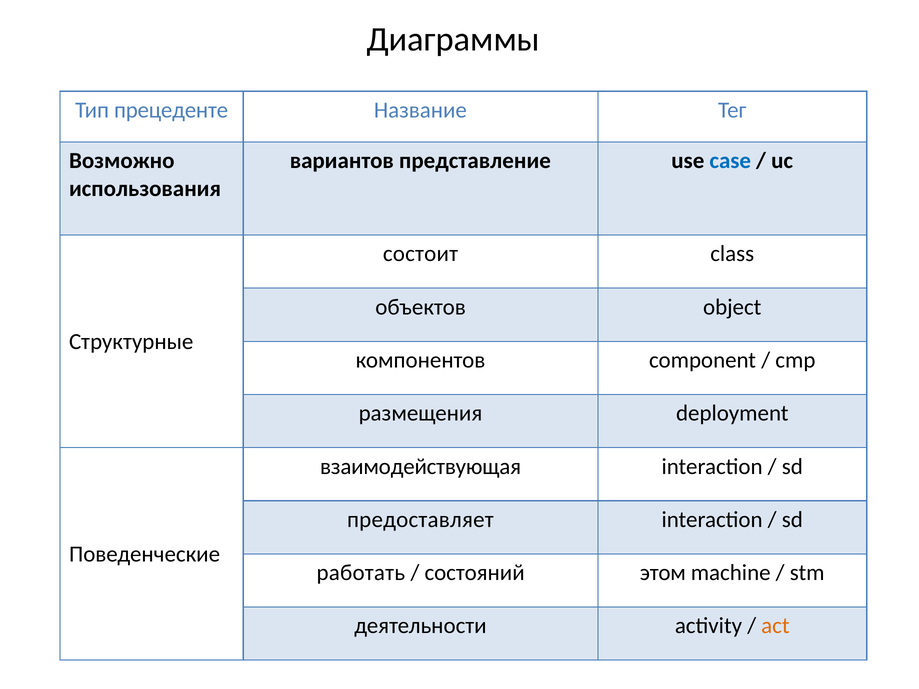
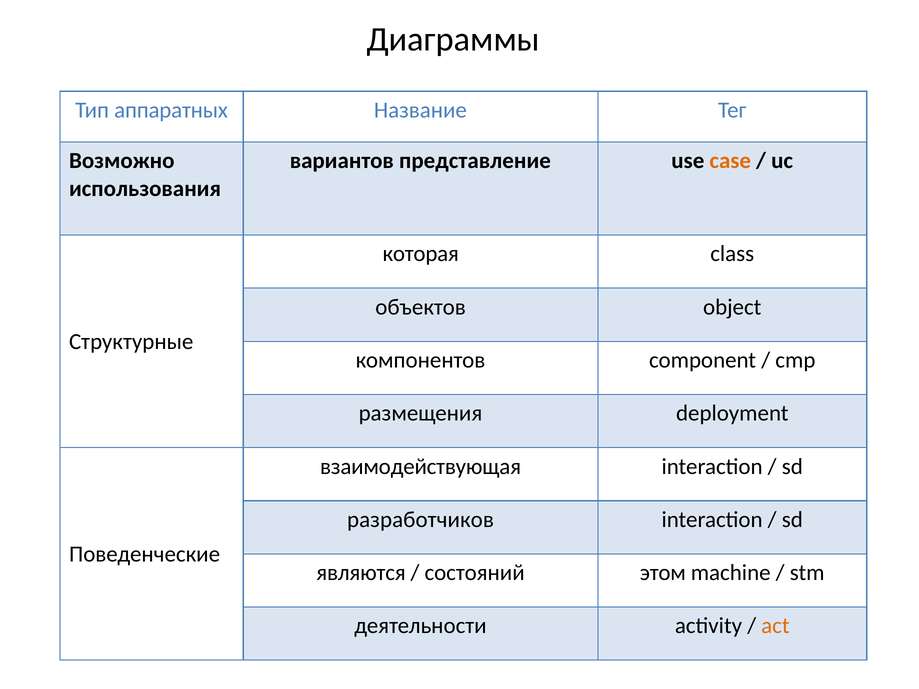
прецеденте: прецеденте -> аппаратных (171, 110)
case colour: blue -> orange (730, 161)
состоит: состоит -> которая (421, 254)
предоставляет: предоставляет -> разработчиков (420, 520)
работать: работать -> являются (361, 573)
